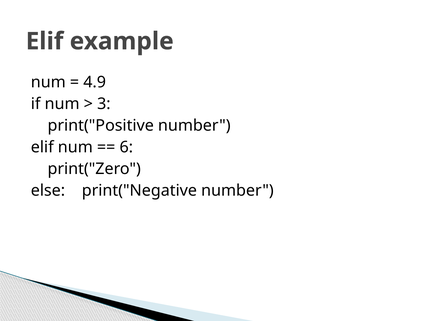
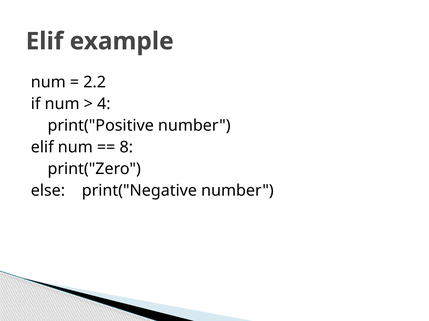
4.9: 4.9 -> 2.2 (95, 82)
3: 3 -> 4 (104, 104)
6: 6 -> 8 (126, 148)
